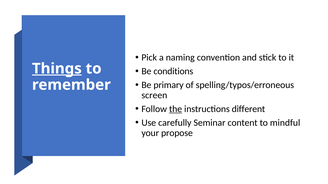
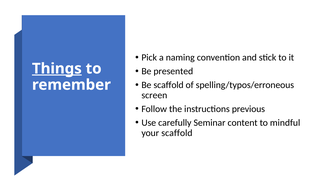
conditions: conditions -> presented (173, 71)
Be primary: primary -> scaffold (169, 85)
the underline: present -> none (176, 109)
different: different -> previous (248, 109)
your propose: propose -> scaffold (177, 133)
